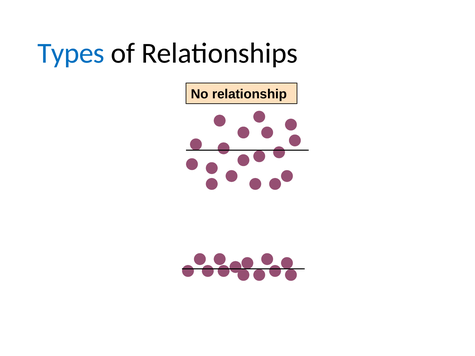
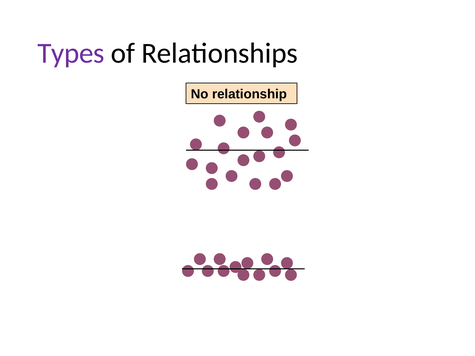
Types colour: blue -> purple (71, 53)
